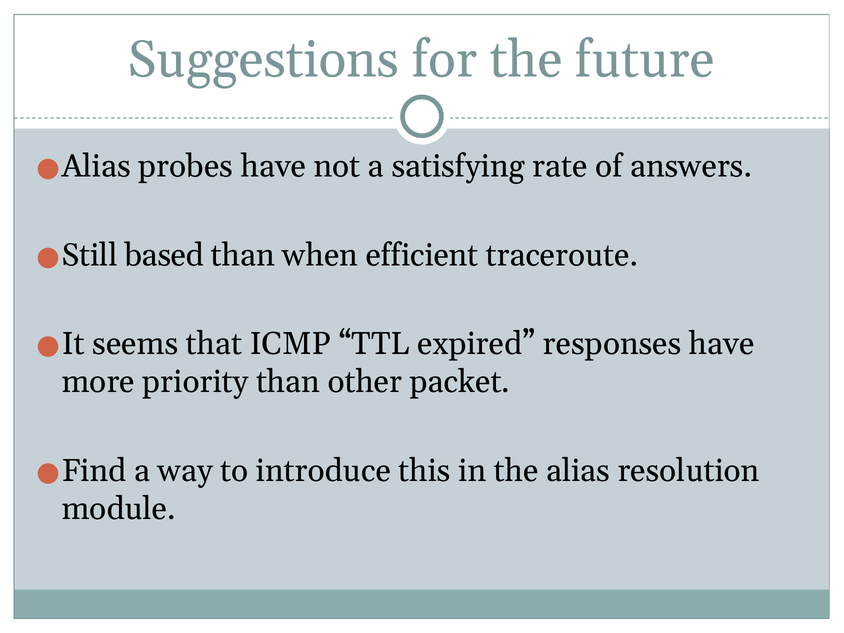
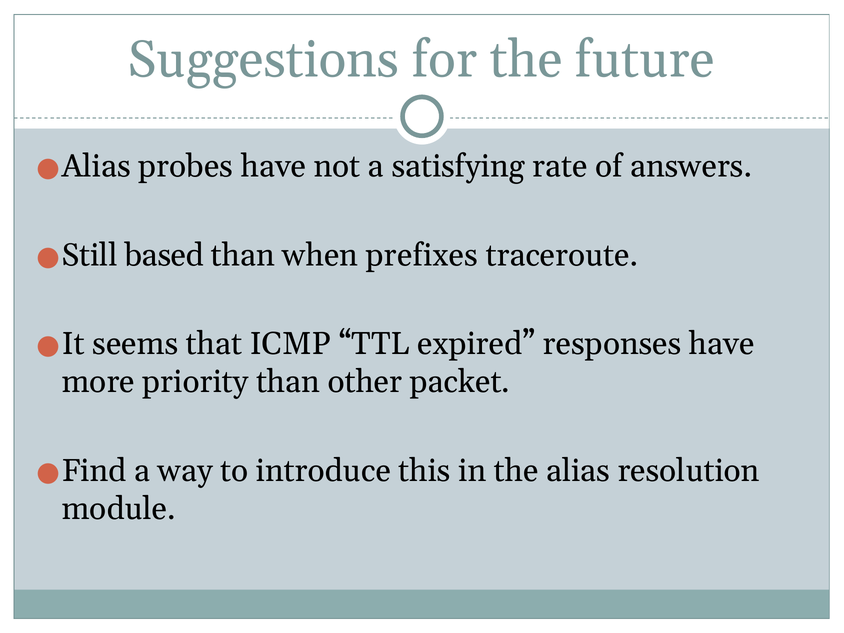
efficient: efficient -> prefixes (422, 255)
